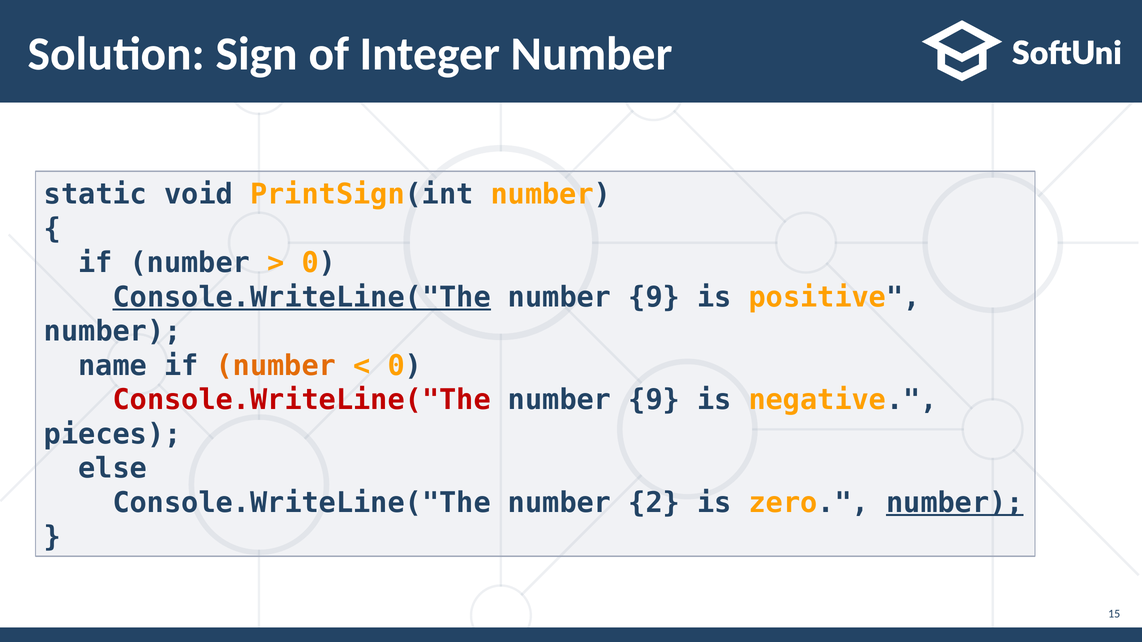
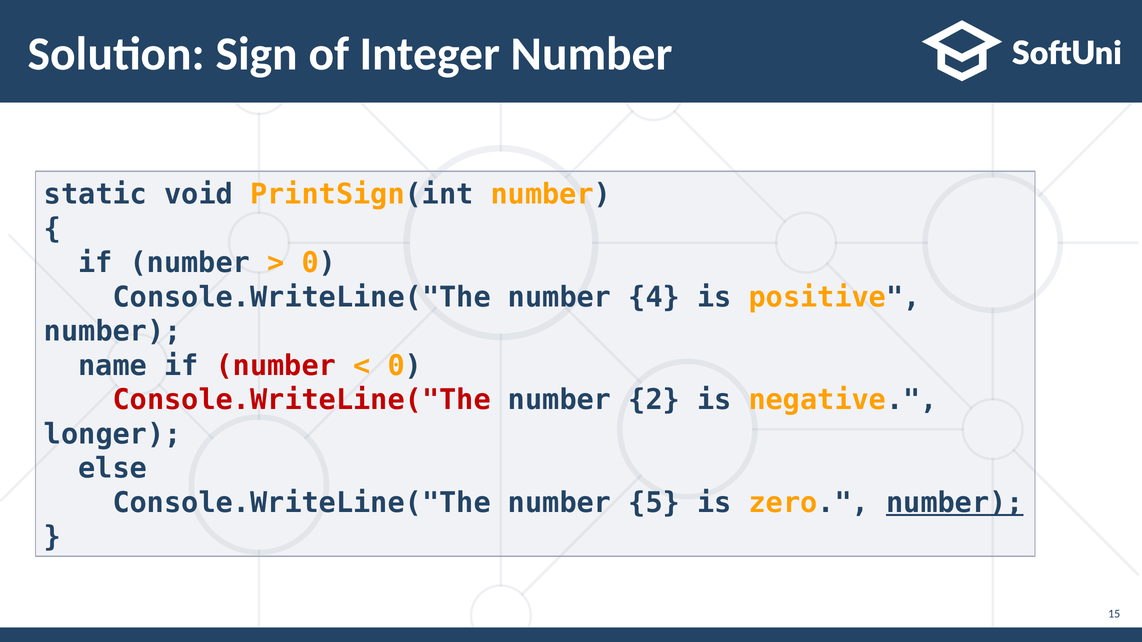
Console.WriteLine("The underline: present -> none (302, 297)
9: 9 -> 4 (654, 297)
number colour: orange -> red (276, 366)
9: 9 -> 2 (654, 400)
pieces: pieces -> longer (113, 435)
2: 2 -> 5 (654, 503)
